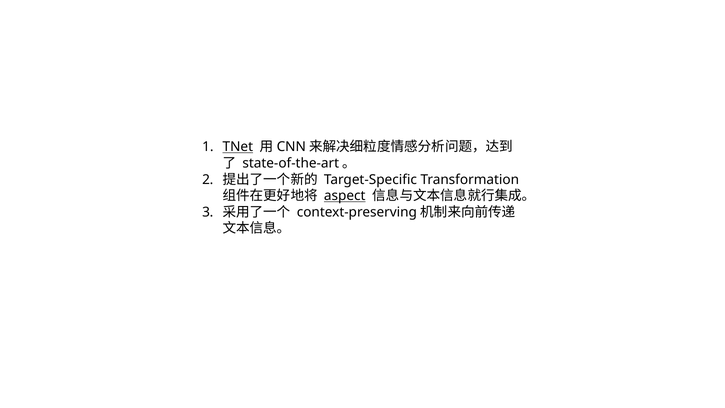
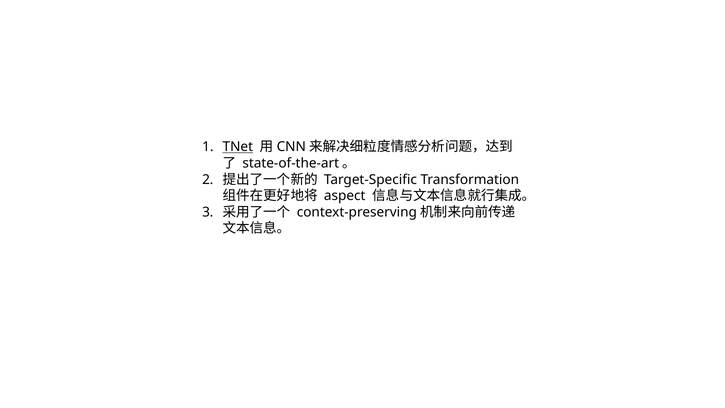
aspect underline: present -> none (345, 196)
